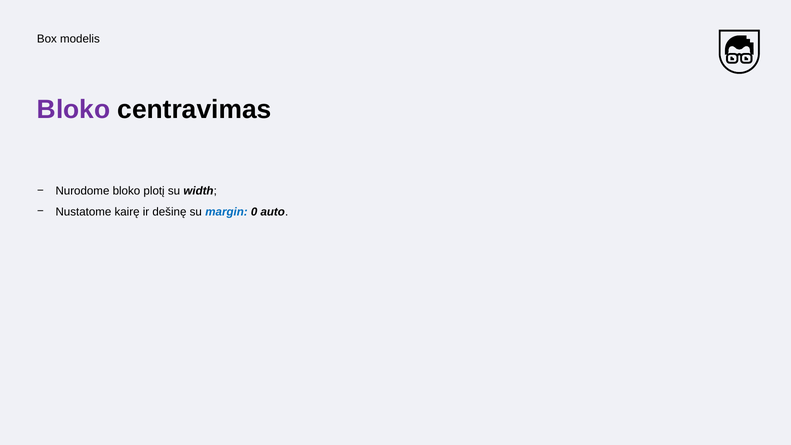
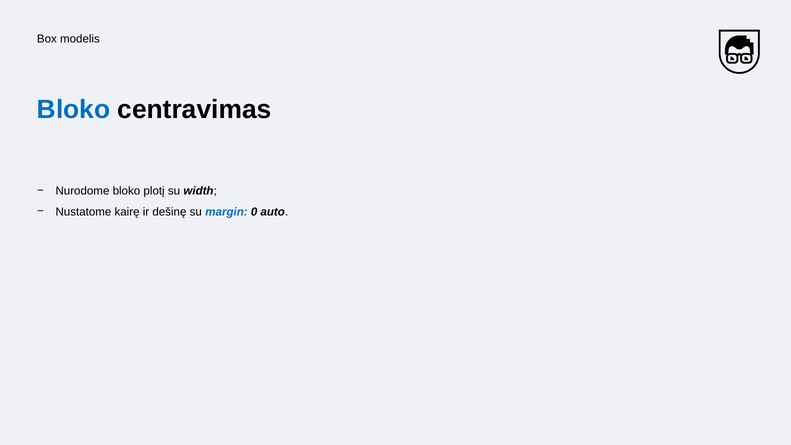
Bloko colour: purple -> blue (74, 110)
